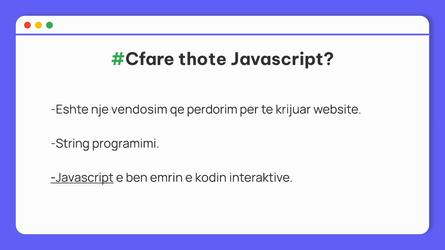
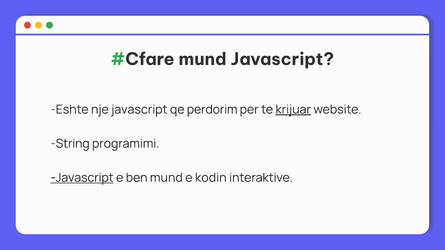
thote: thote -> mund (203, 59)
nje vendosim: vendosim -> javascript (139, 110)
krijuar underline: none -> present (293, 110)
ben emrin: emrin -> mund (166, 178)
